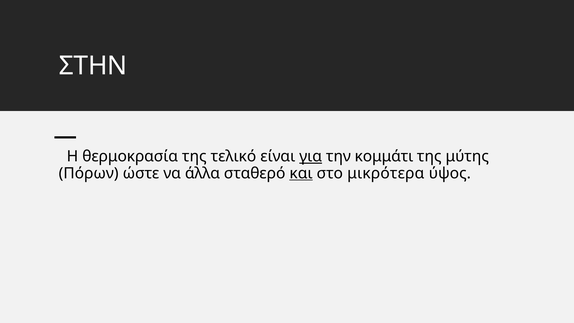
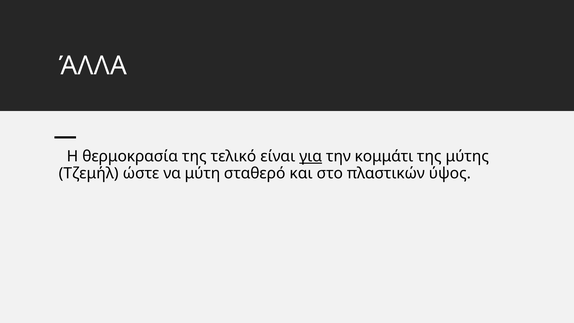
ΣΤΗΝ: ΣΤΗΝ -> ΆΛΛΑ (93, 66)
Πόρων: Πόρων -> Τζεμήλ (89, 173)
άλλα: άλλα -> μύτη (202, 173)
και underline: present -> none (301, 173)
μικρότερα: μικρότερα -> πλαστικών (386, 173)
